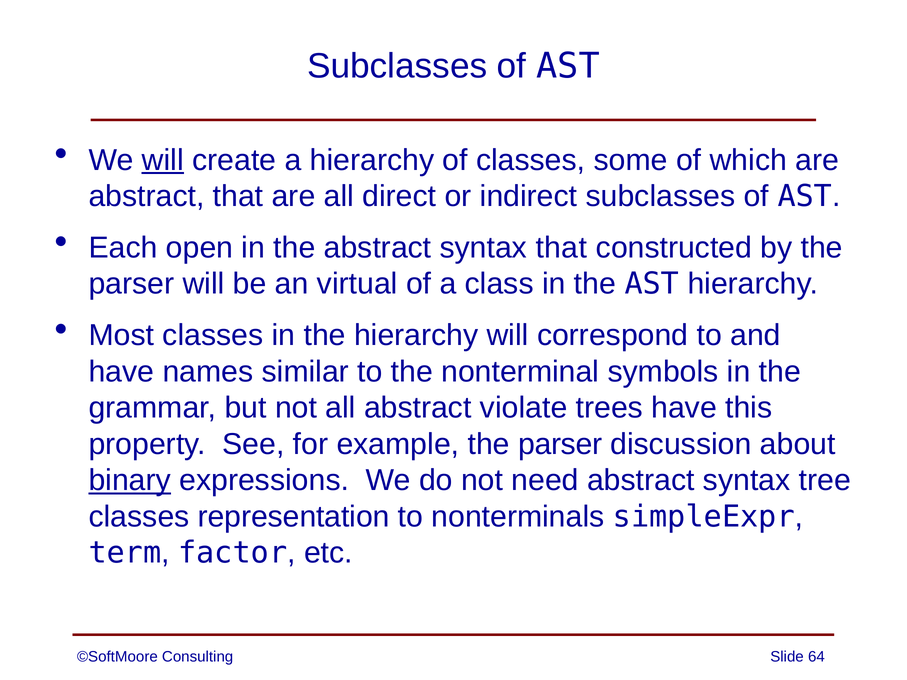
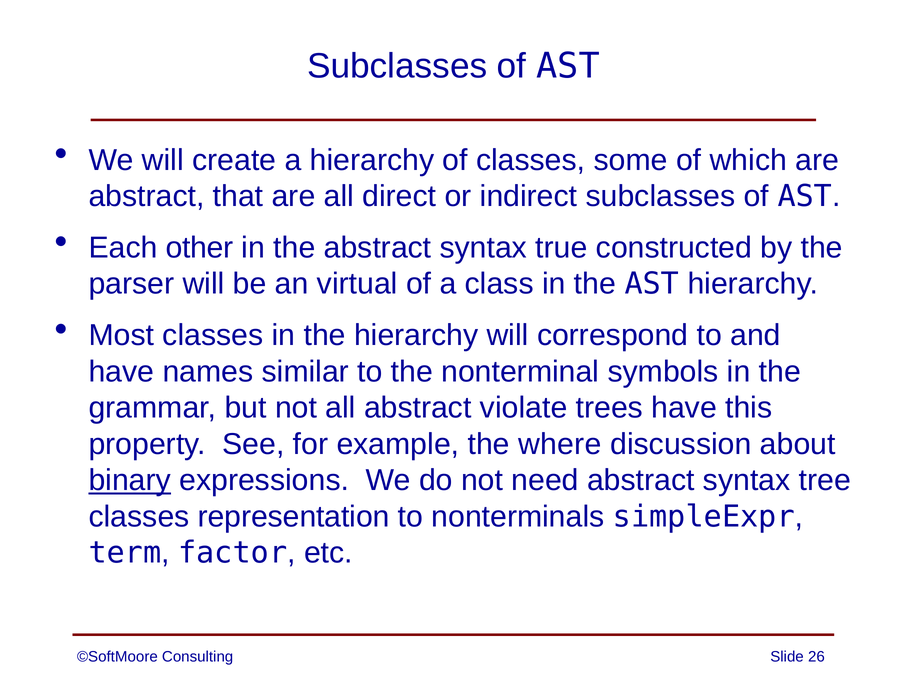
will underline: present -> none (163, 160)
open: open -> other (200, 248)
syntax that: that -> true (562, 248)
example the parser: parser -> where (560, 444)
64: 64 -> 26 (816, 657)
